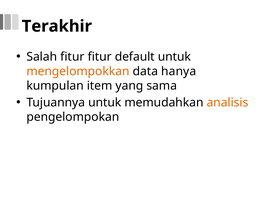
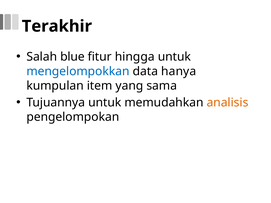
Salah fitur: fitur -> blue (72, 57)
default: default -> hingga (135, 57)
mengelompokkan colour: orange -> blue (78, 71)
